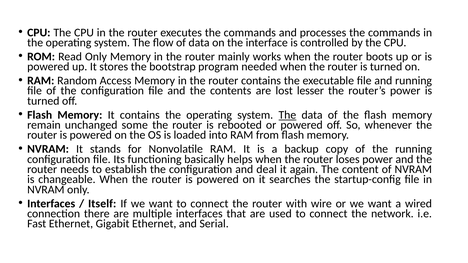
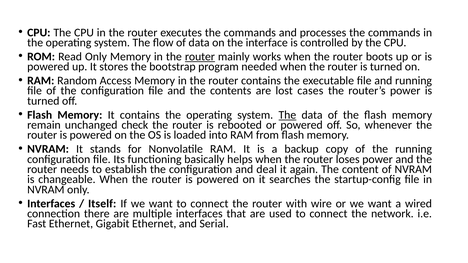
router underline: none -> present (200, 57)
lesser: lesser -> cases (310, 91)
some: some -> check (135, 125)
